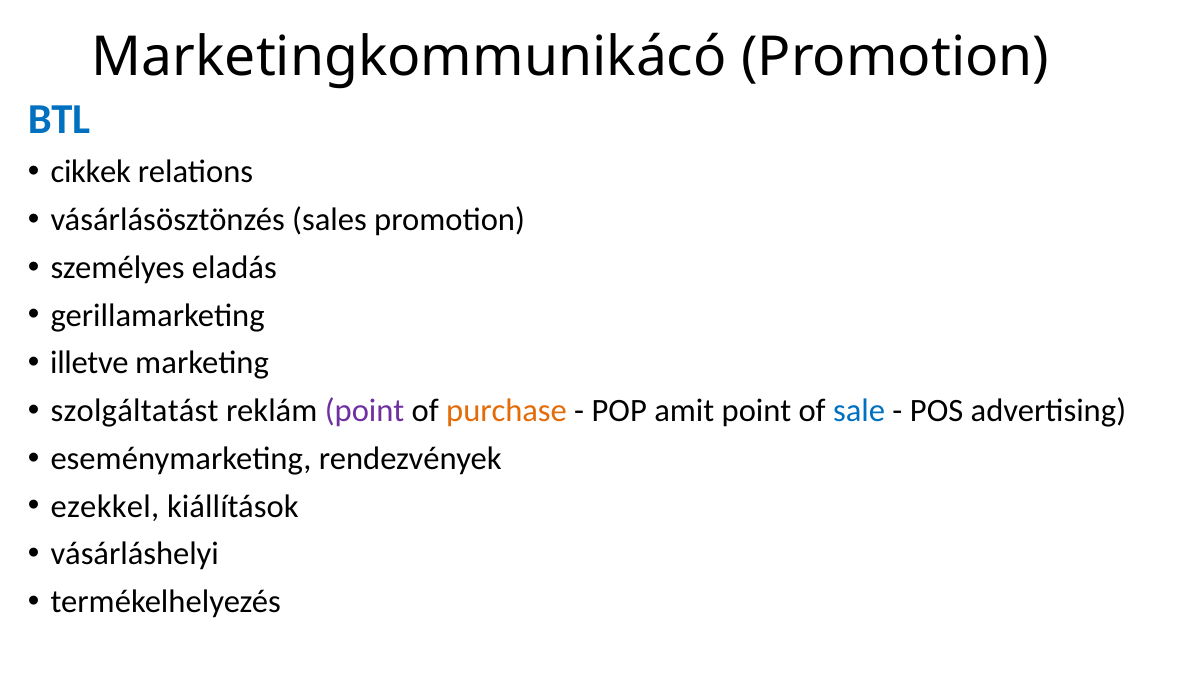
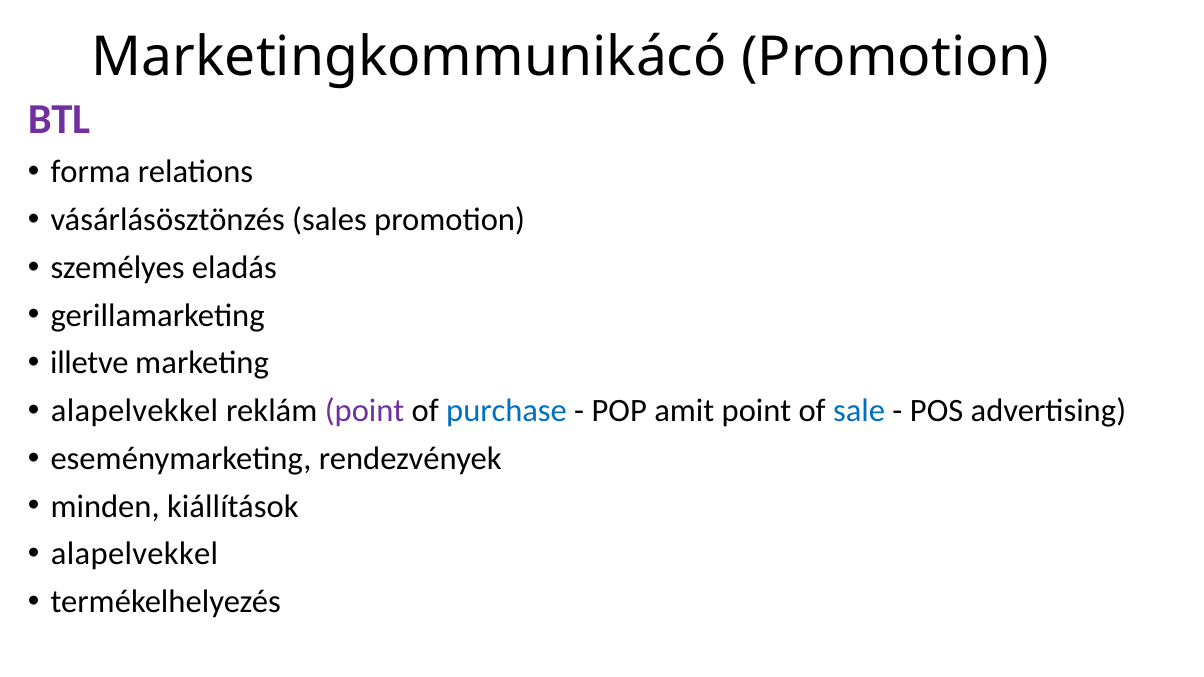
BTL colour: blue -> purple (59, 119)
cikkek: cikkek -> forma (91, 172)
szolgáltatást: szolgáltatást -> alapelvekkel (135, 411)
purchase colour: orange -> blue (507, 411)
ezekkel: ezekkel -> minden (105, 507)
vásárláshelyi: vásárláshelyi -> alapelvekkel (135, 554)
